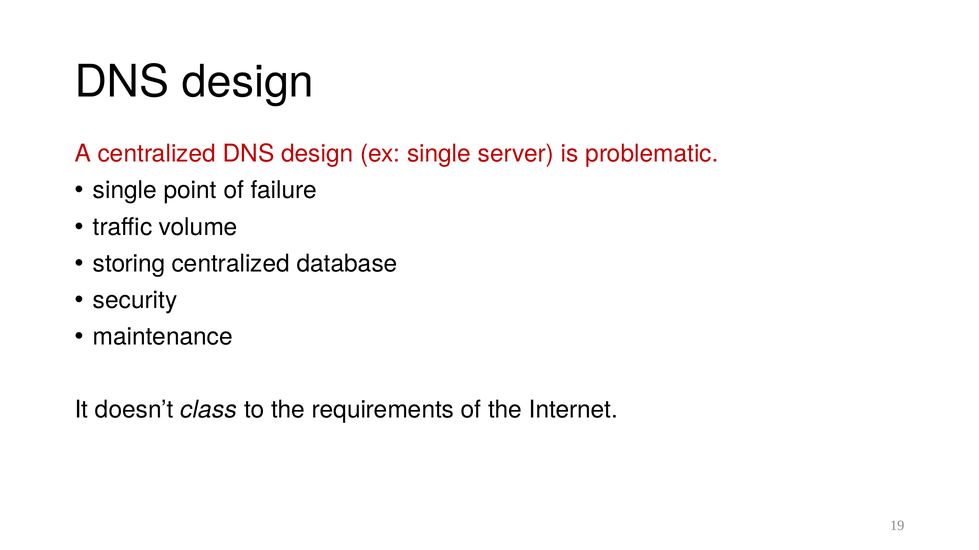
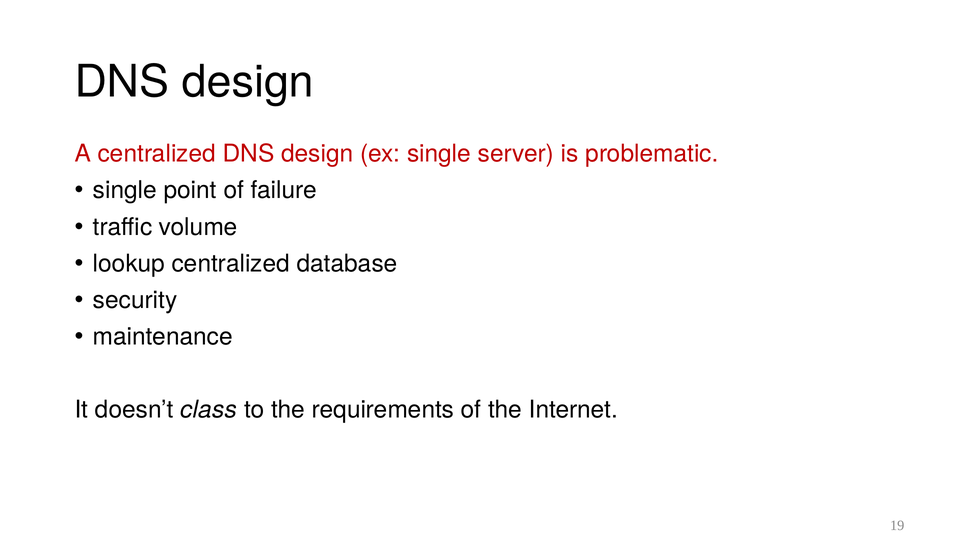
storing: storing -> lookup (129, 264)
